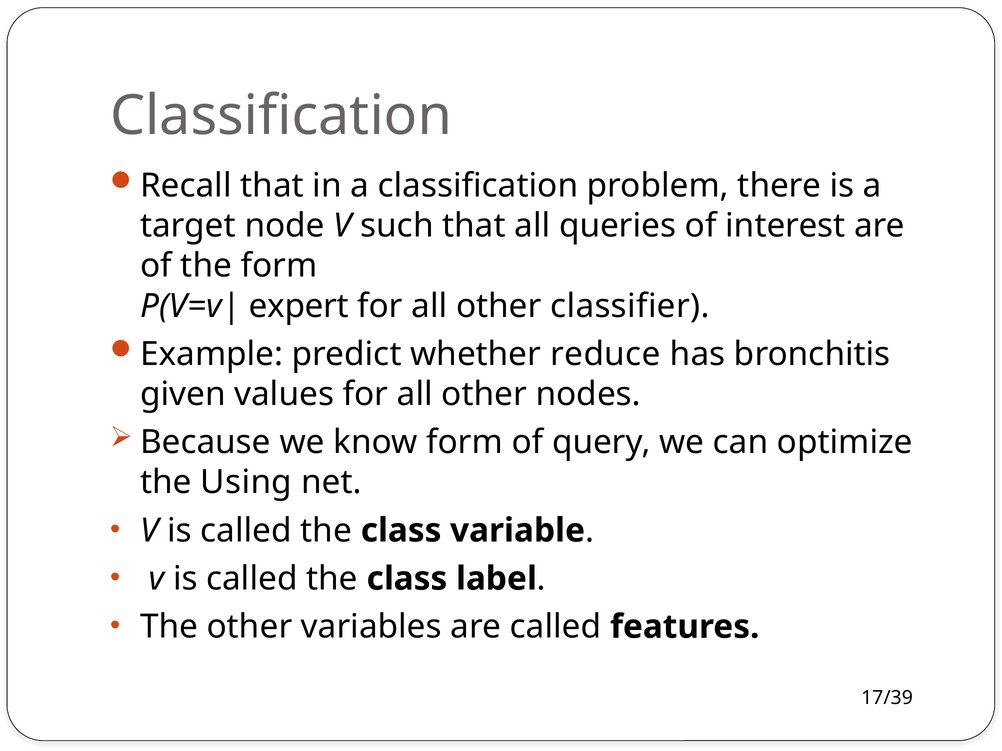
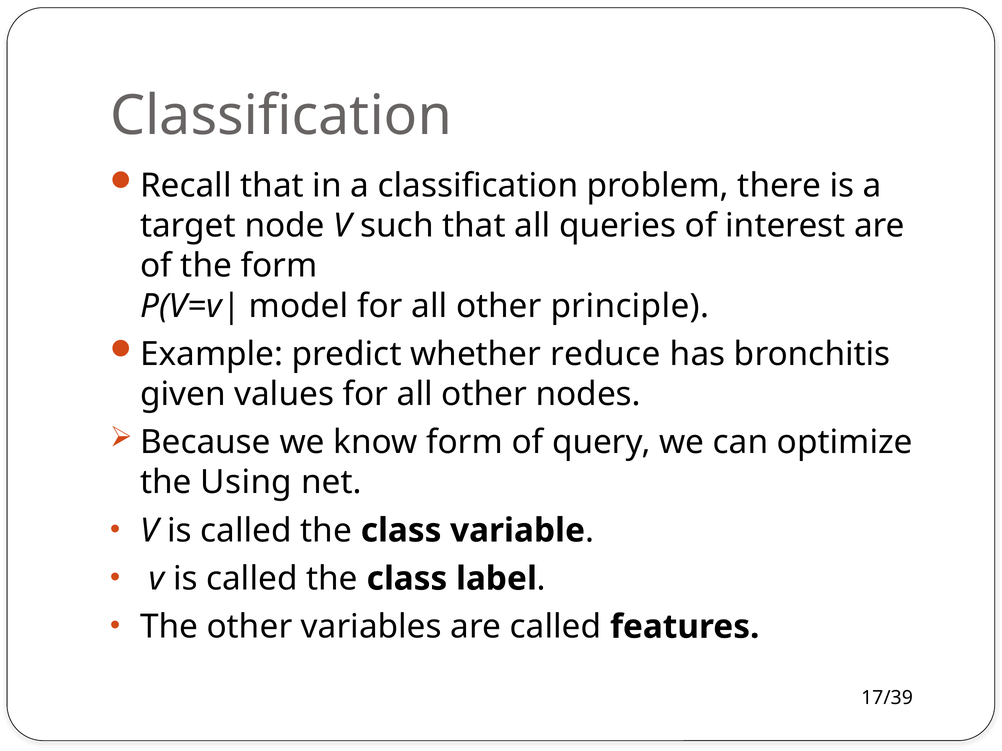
expert: expert -> model (299, 306)
classifier: classifier -> principle (630, 306)
